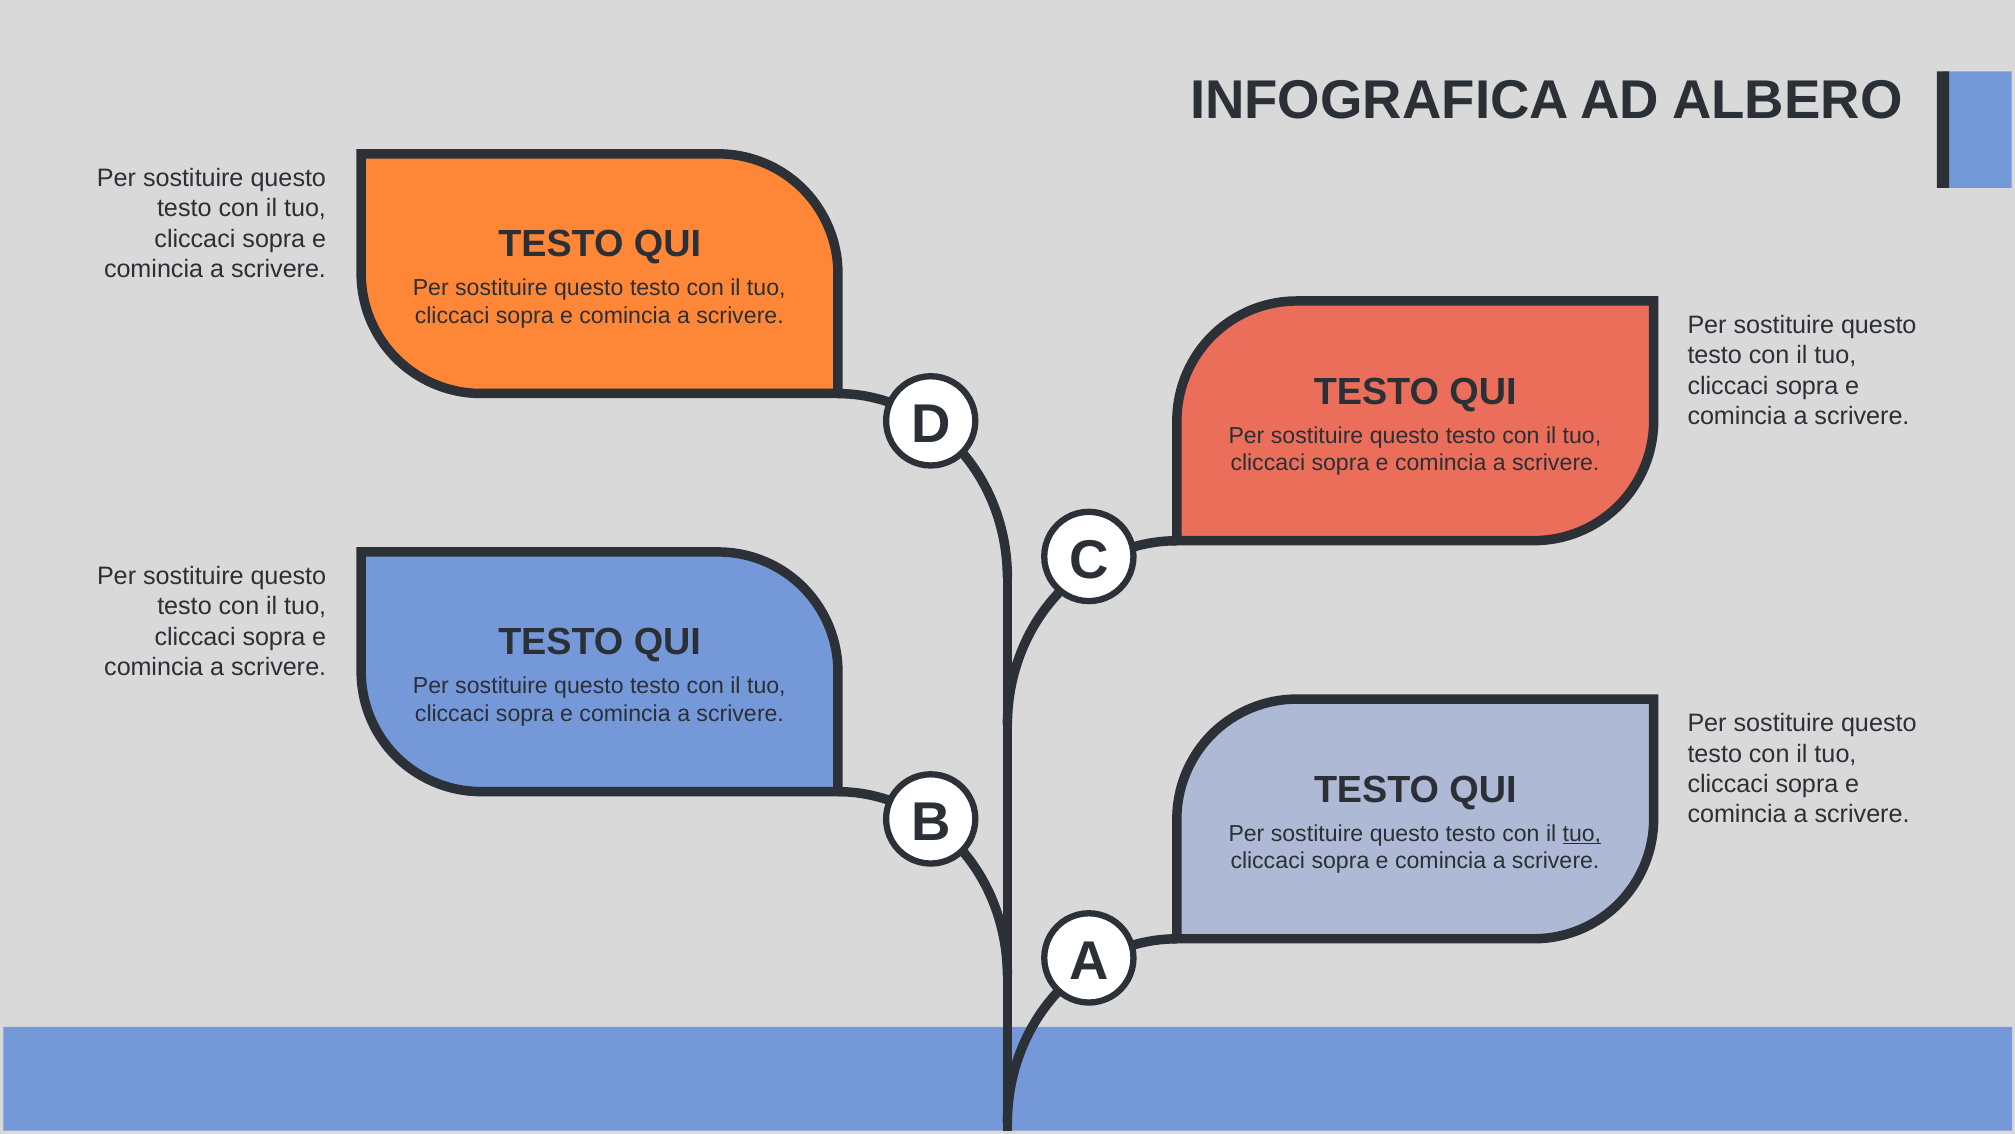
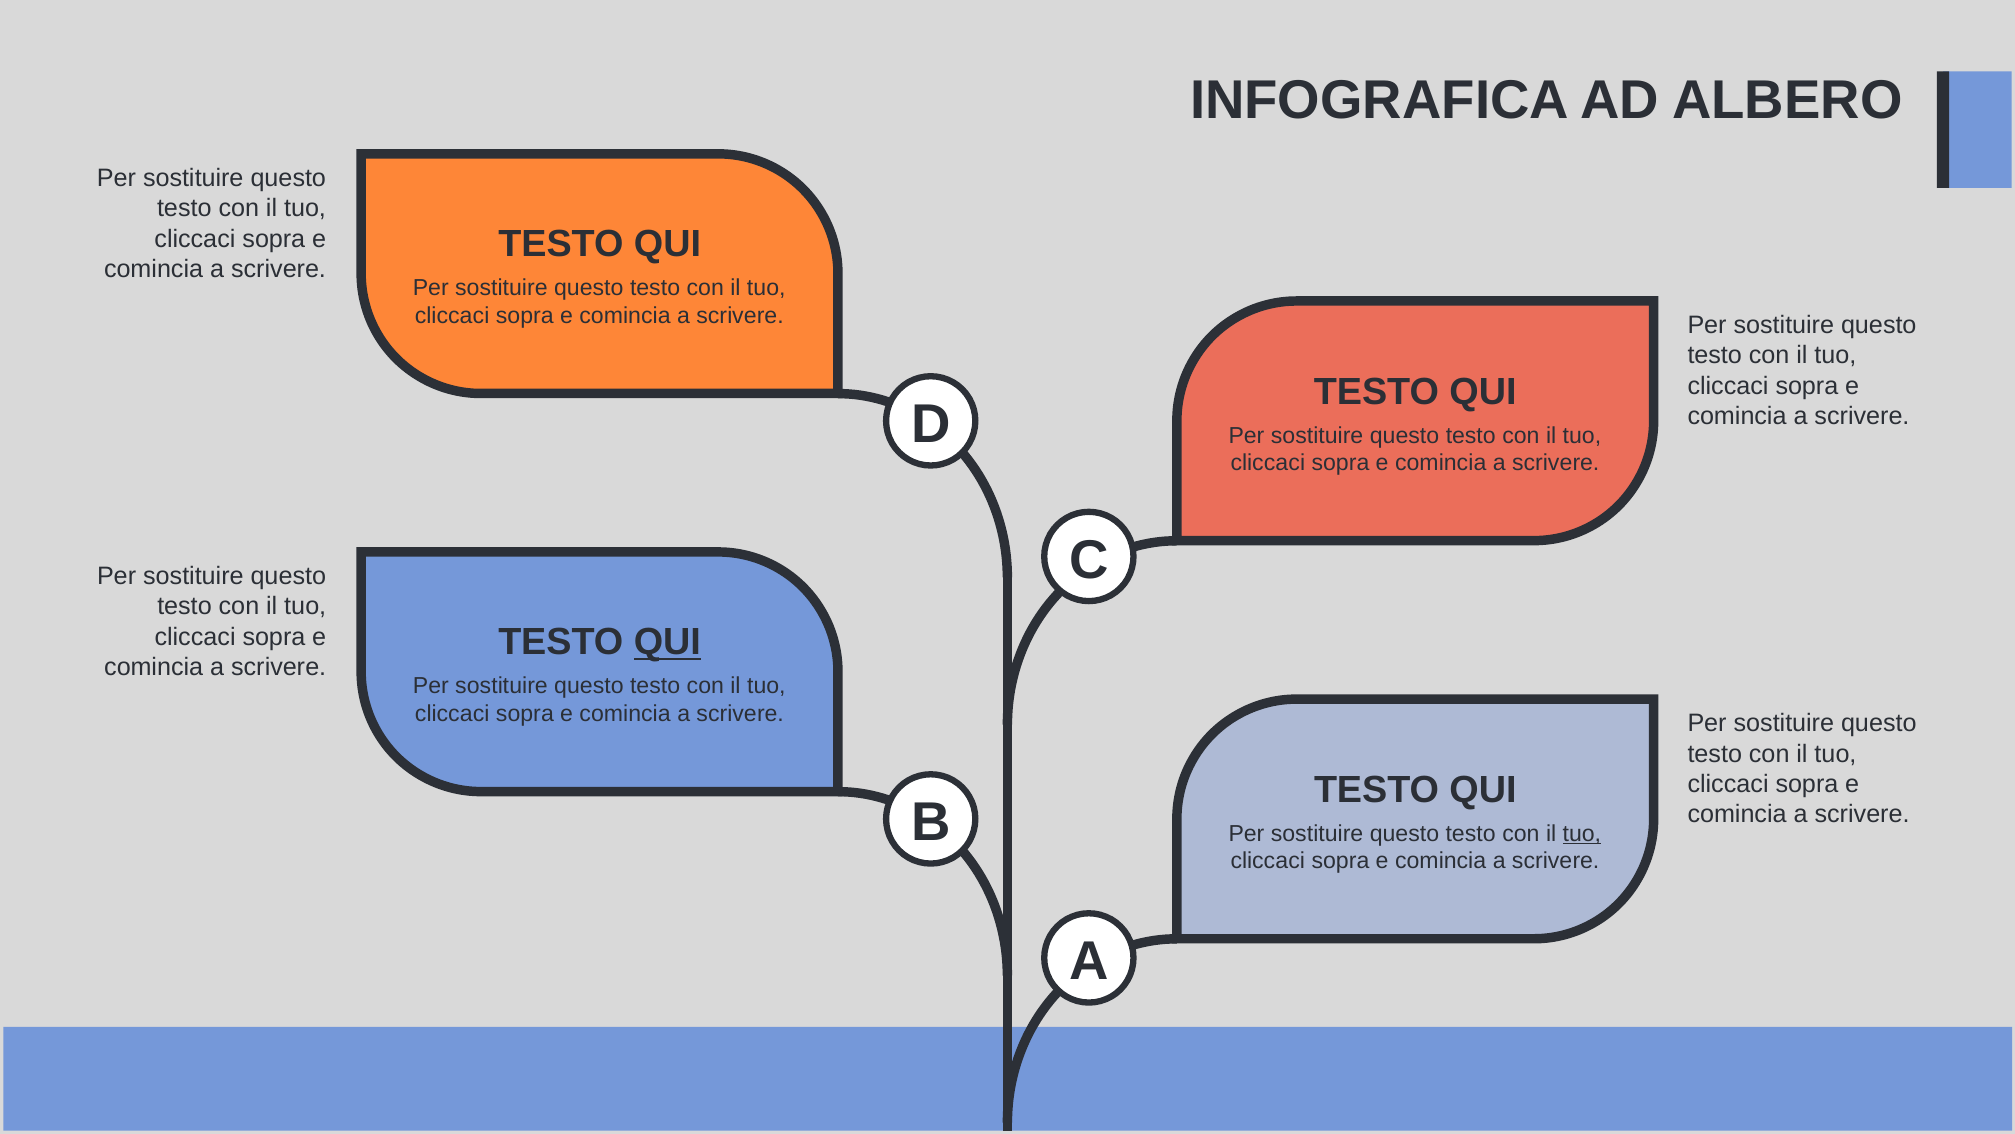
QUI underline: none -> present (667, 642)
